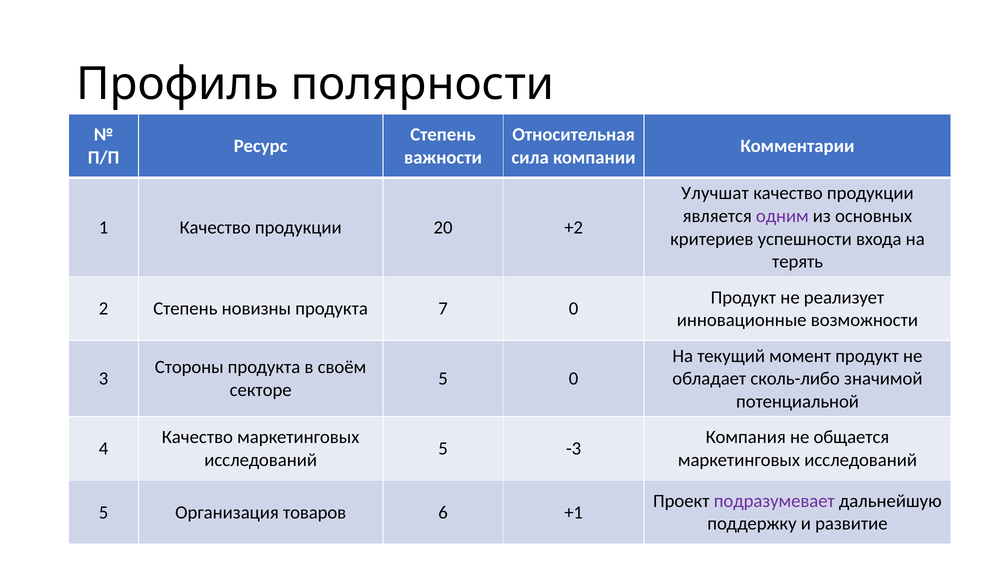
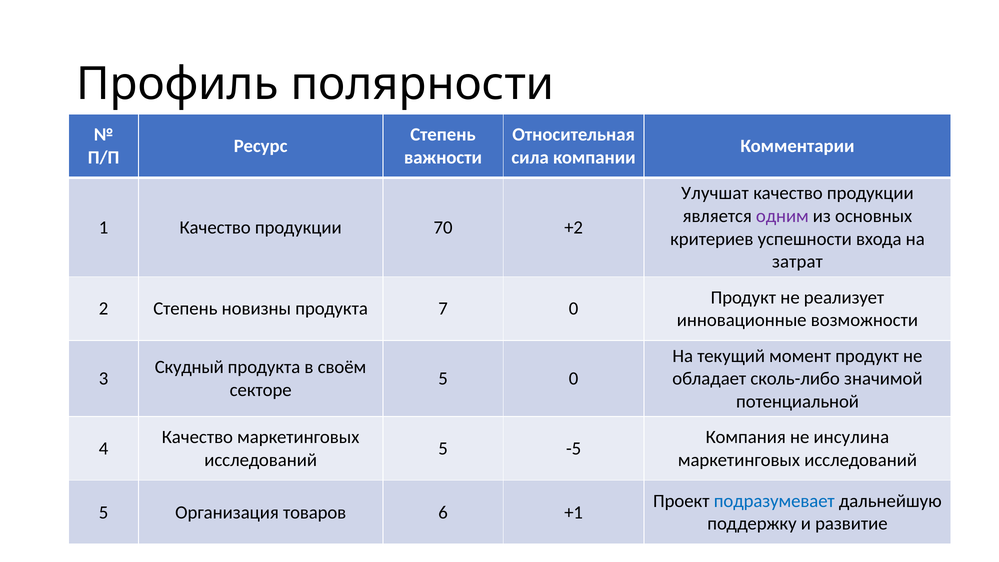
20: 20 -> 70 (443, 227)
терять: терять -> затрат (797, 262)
Стороны: Стороны -> Скудный (189, 367)
общается: общается -> инсулина (851, 437)
-3: -3 -> -5 (574, 449)
подразумевает colour: purple -> blue (774, 501)
